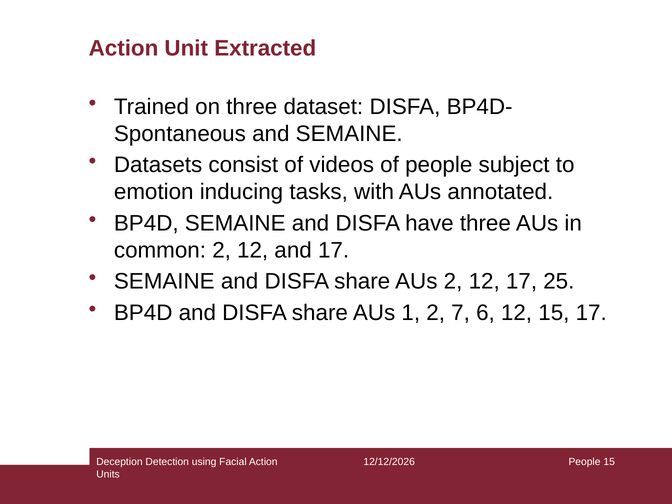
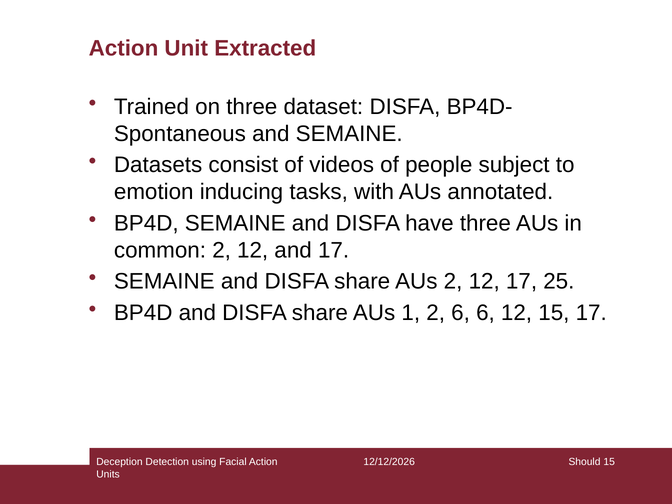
2 7: 7 -> 6 (461, 313)
People: People -> Should (584, 462)
